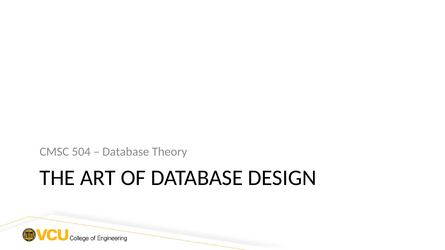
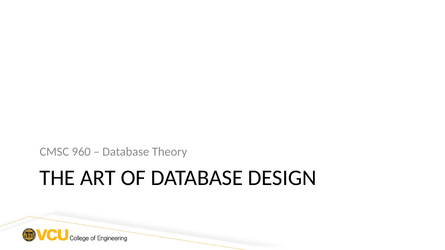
504: 504 -> 960 (81, 152)
